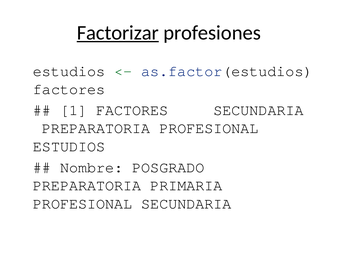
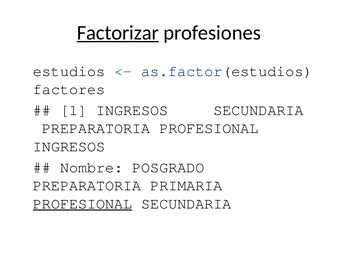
1 FACTORES: FACTORES -> INGRESOS (132, 110)
ESTUDIOS: ESTUDIOS -> INGRESOS (69, 146)
PROFESIONAL underline: none -> present (83, 203)
